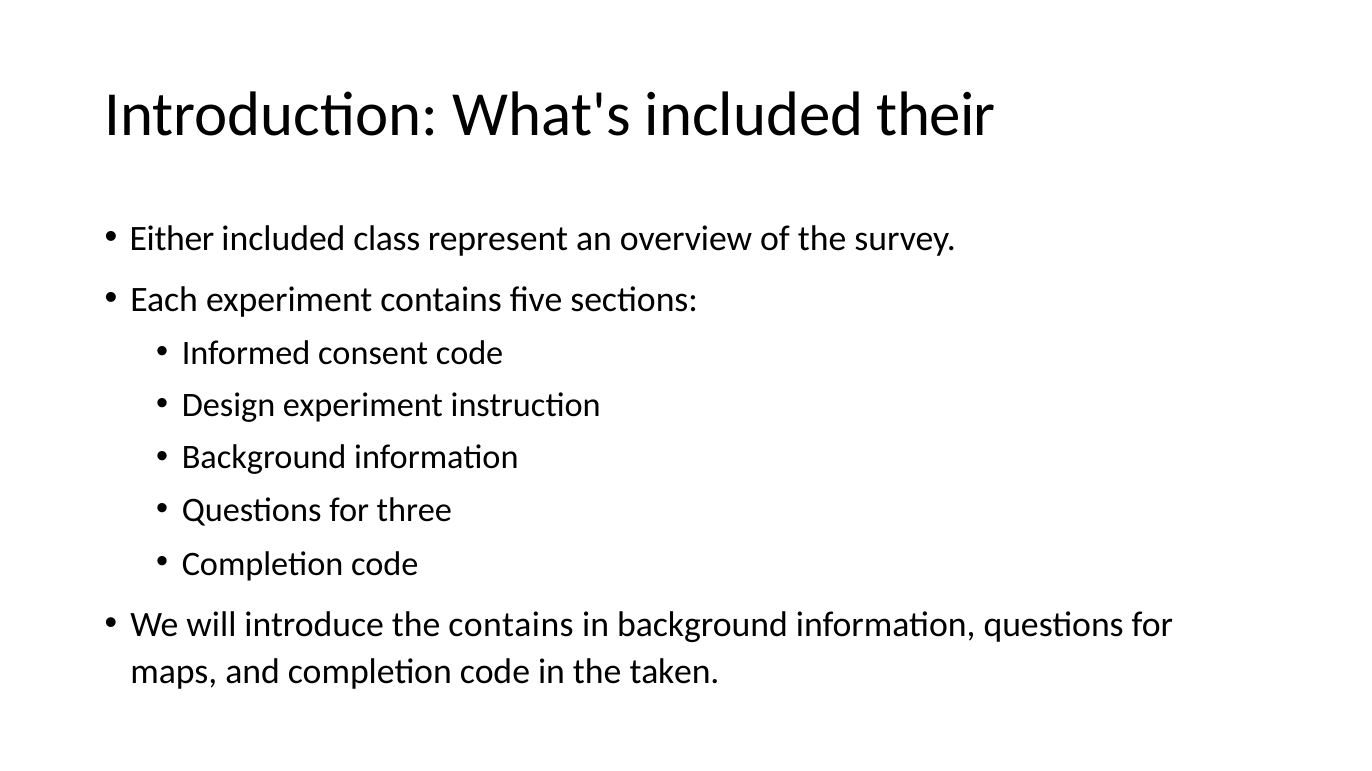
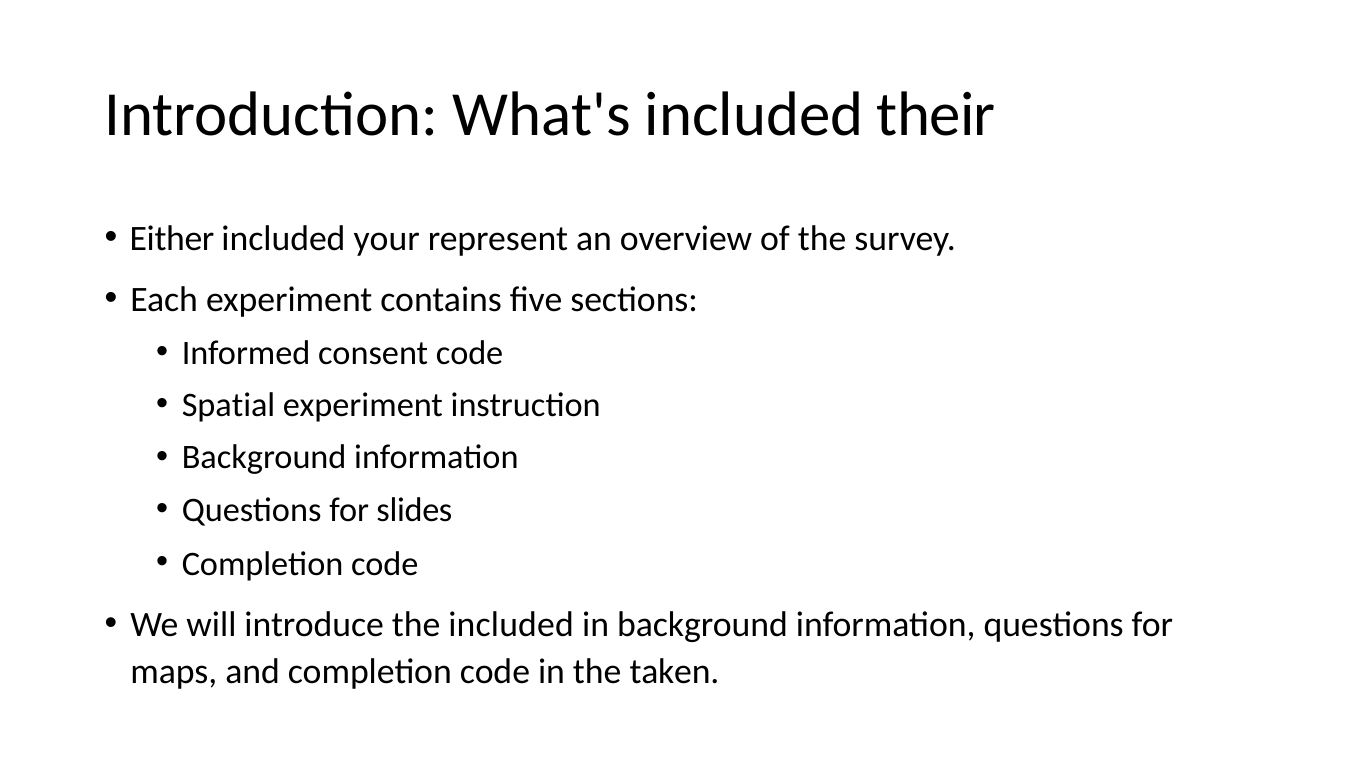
class: class -> your (387, 239)
Design: Design -> Spatial (229, 406)
three: three -> slides (414, 510)
the contains: contains -> included (511, 625)
